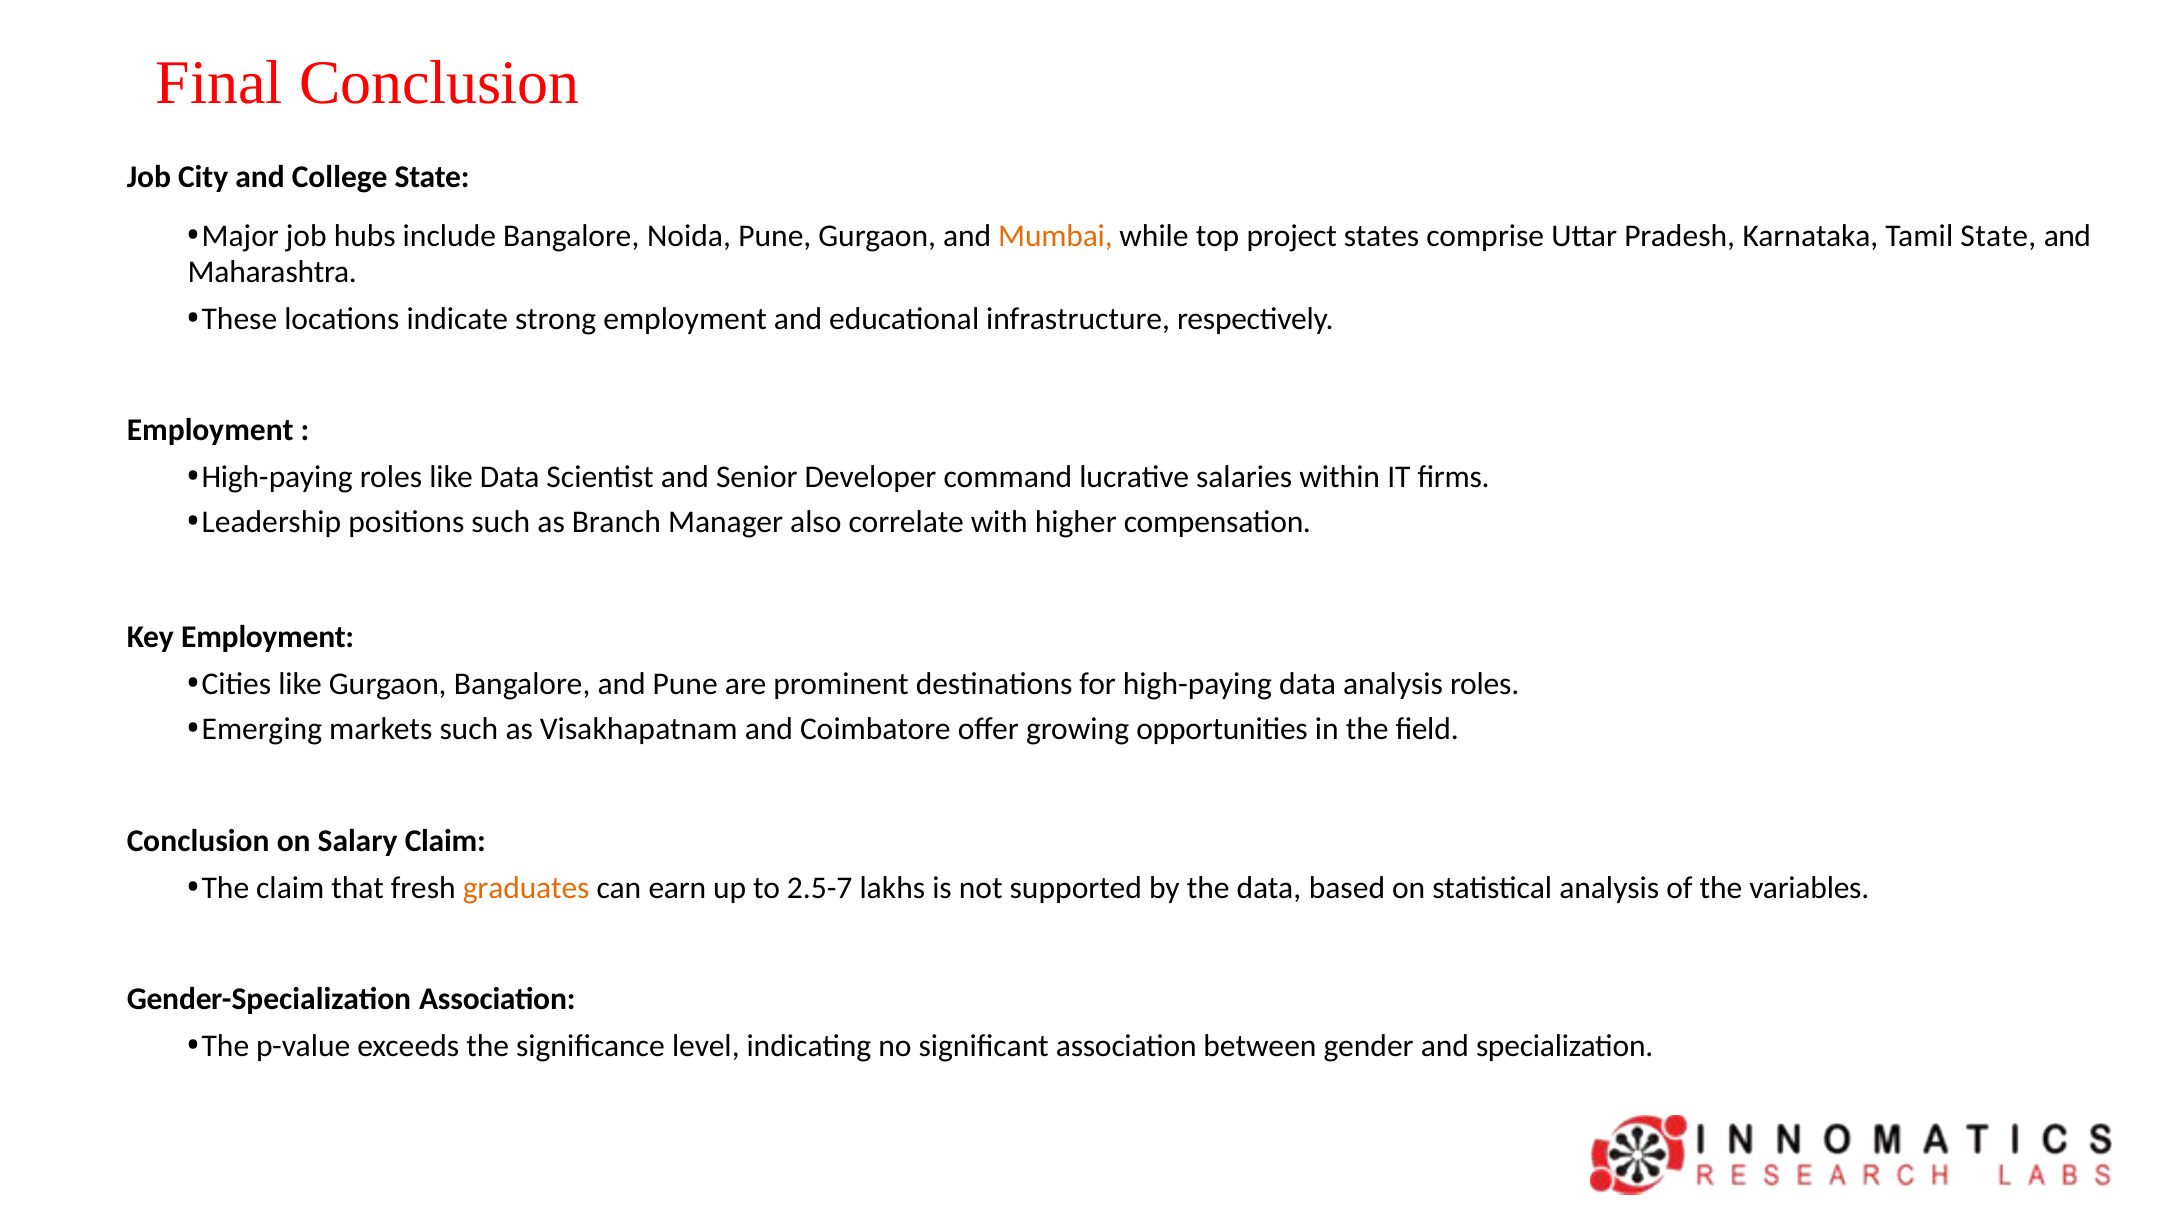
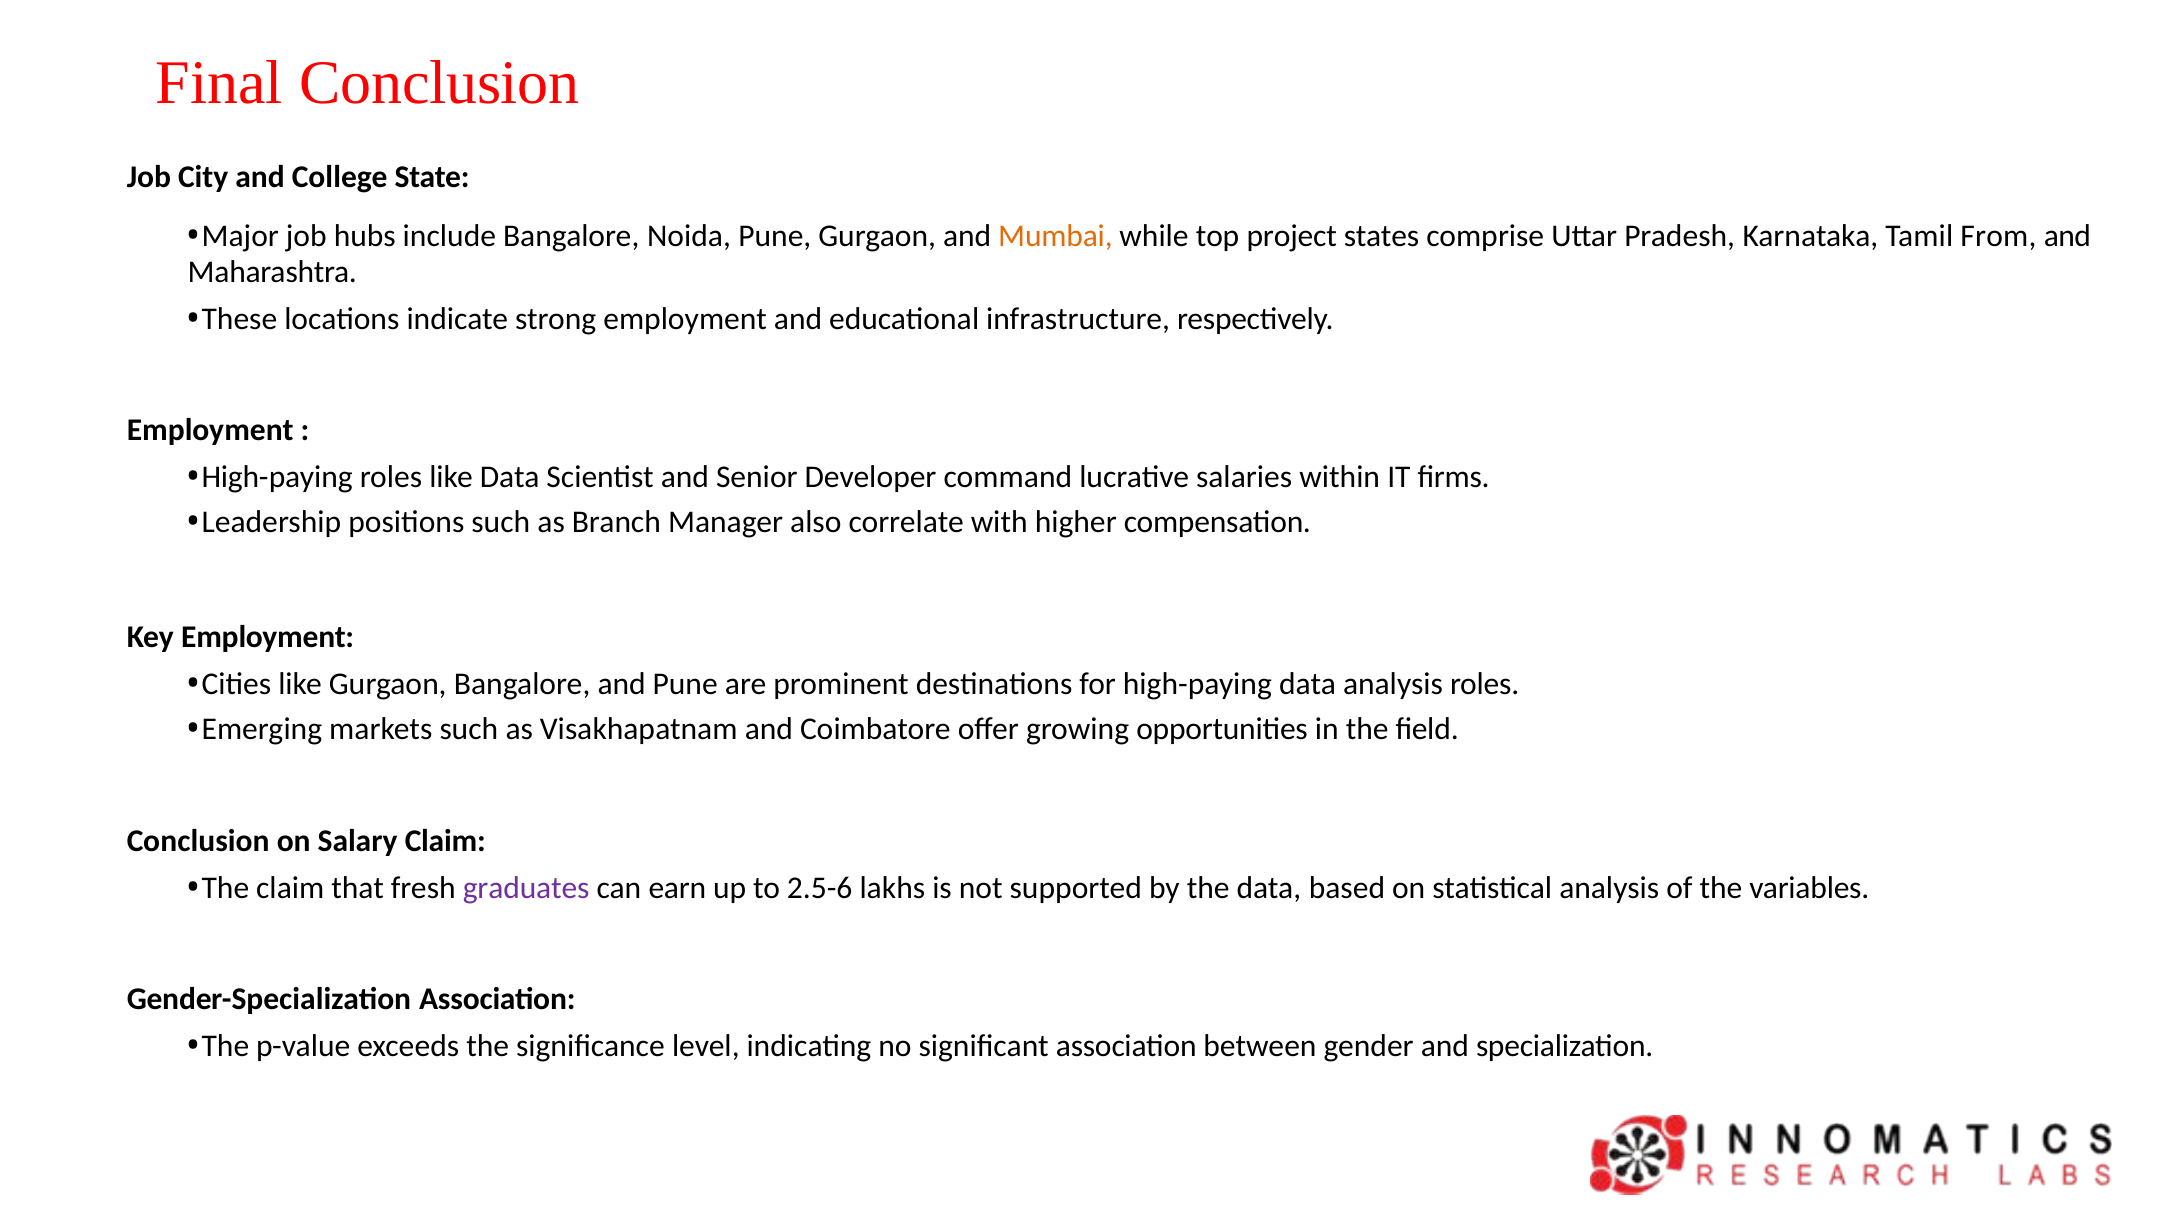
Tamil State: State -> From (1998, 236)
graduates colour: orange -> purple (526, 887)
2.5-7: 2.5-7 -> 2.5-6 (820, 887)
